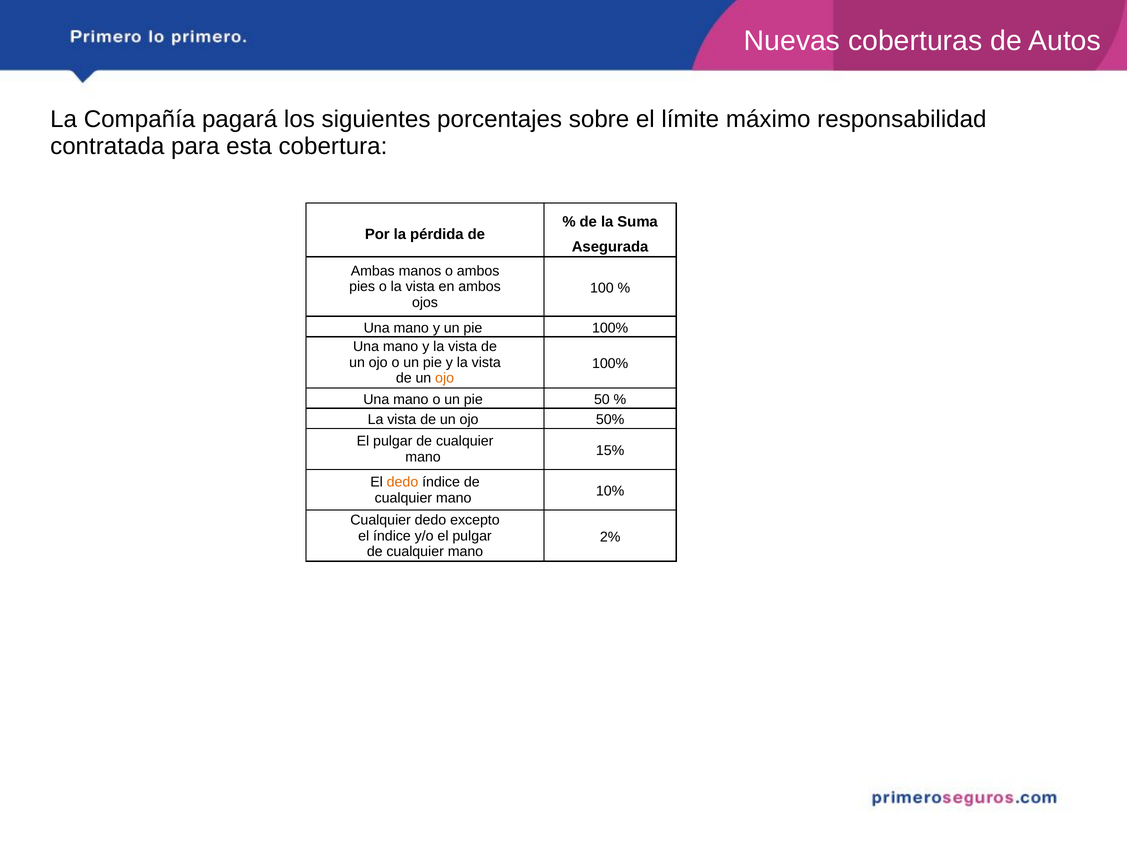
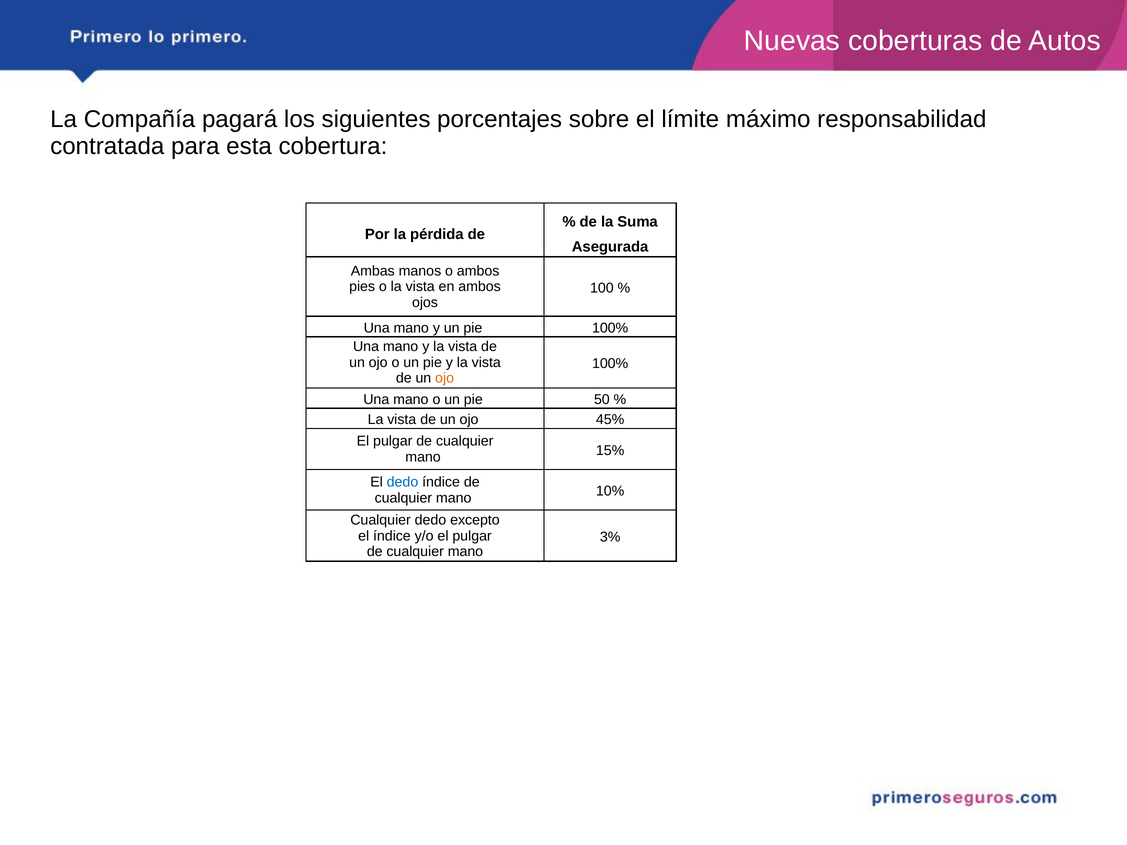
50%: 50% -> 45% (610, 420)
dedo colour: orange -> blue (402, 482)
2%: 2% -> 3% (610, 537)
